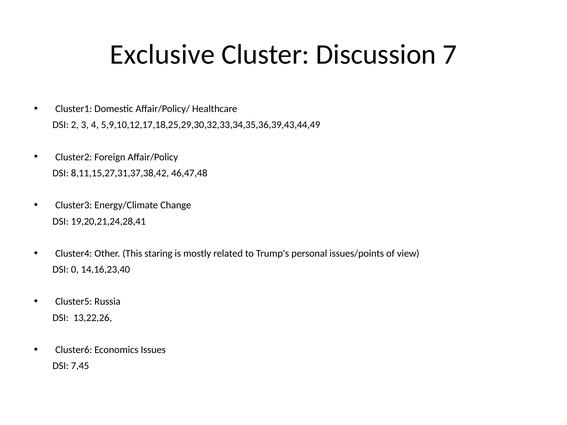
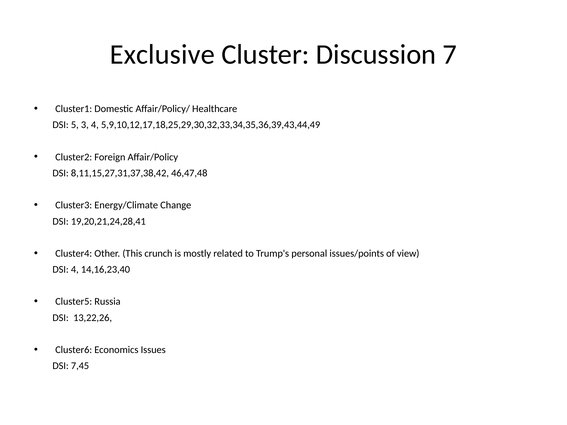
2: 2 -> 5 (75, 125)
staring: staring -> crunch (158, 254)
DSI 0: 0 -> 4 (75, 270)
